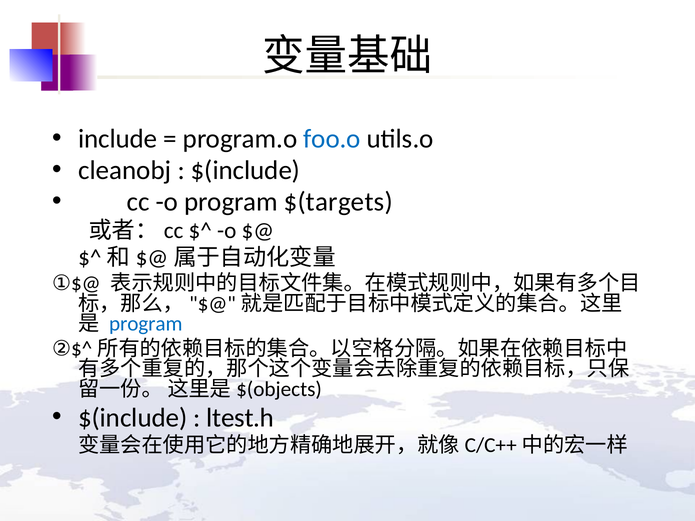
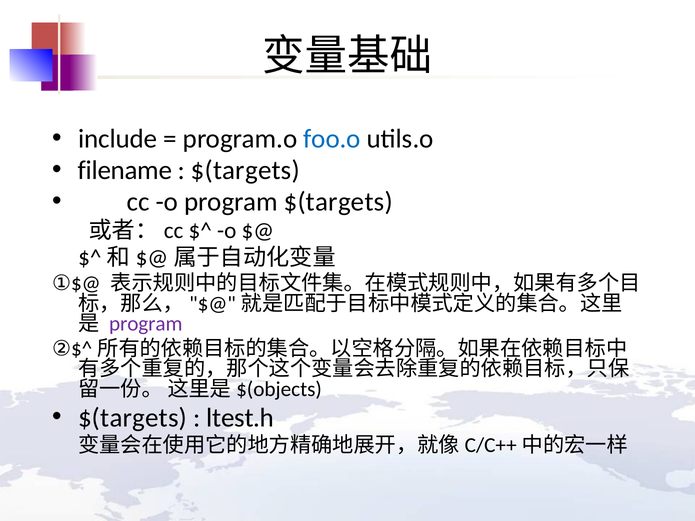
cleanobj: cleanobj -> filename (125, 170)
$(include: $(include -> $(targets (245, 170)
program colour: blue -> purple (146, 324)
$(include: $(include -> $(targets (133, 418)
